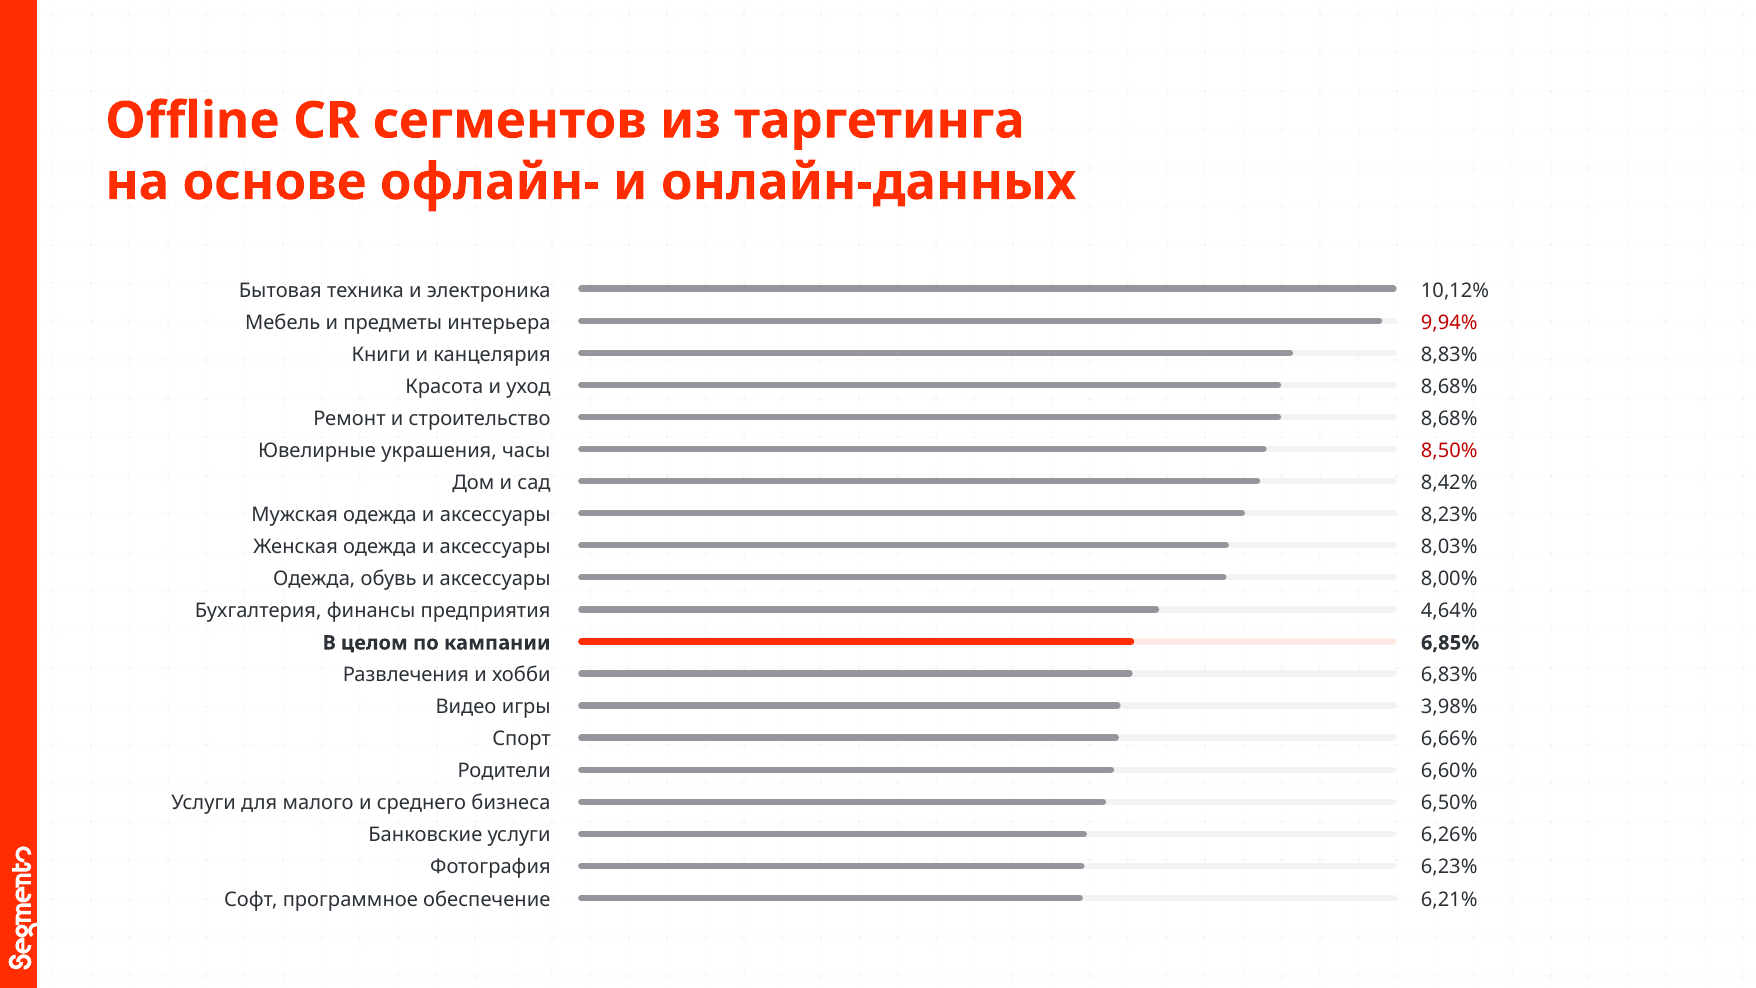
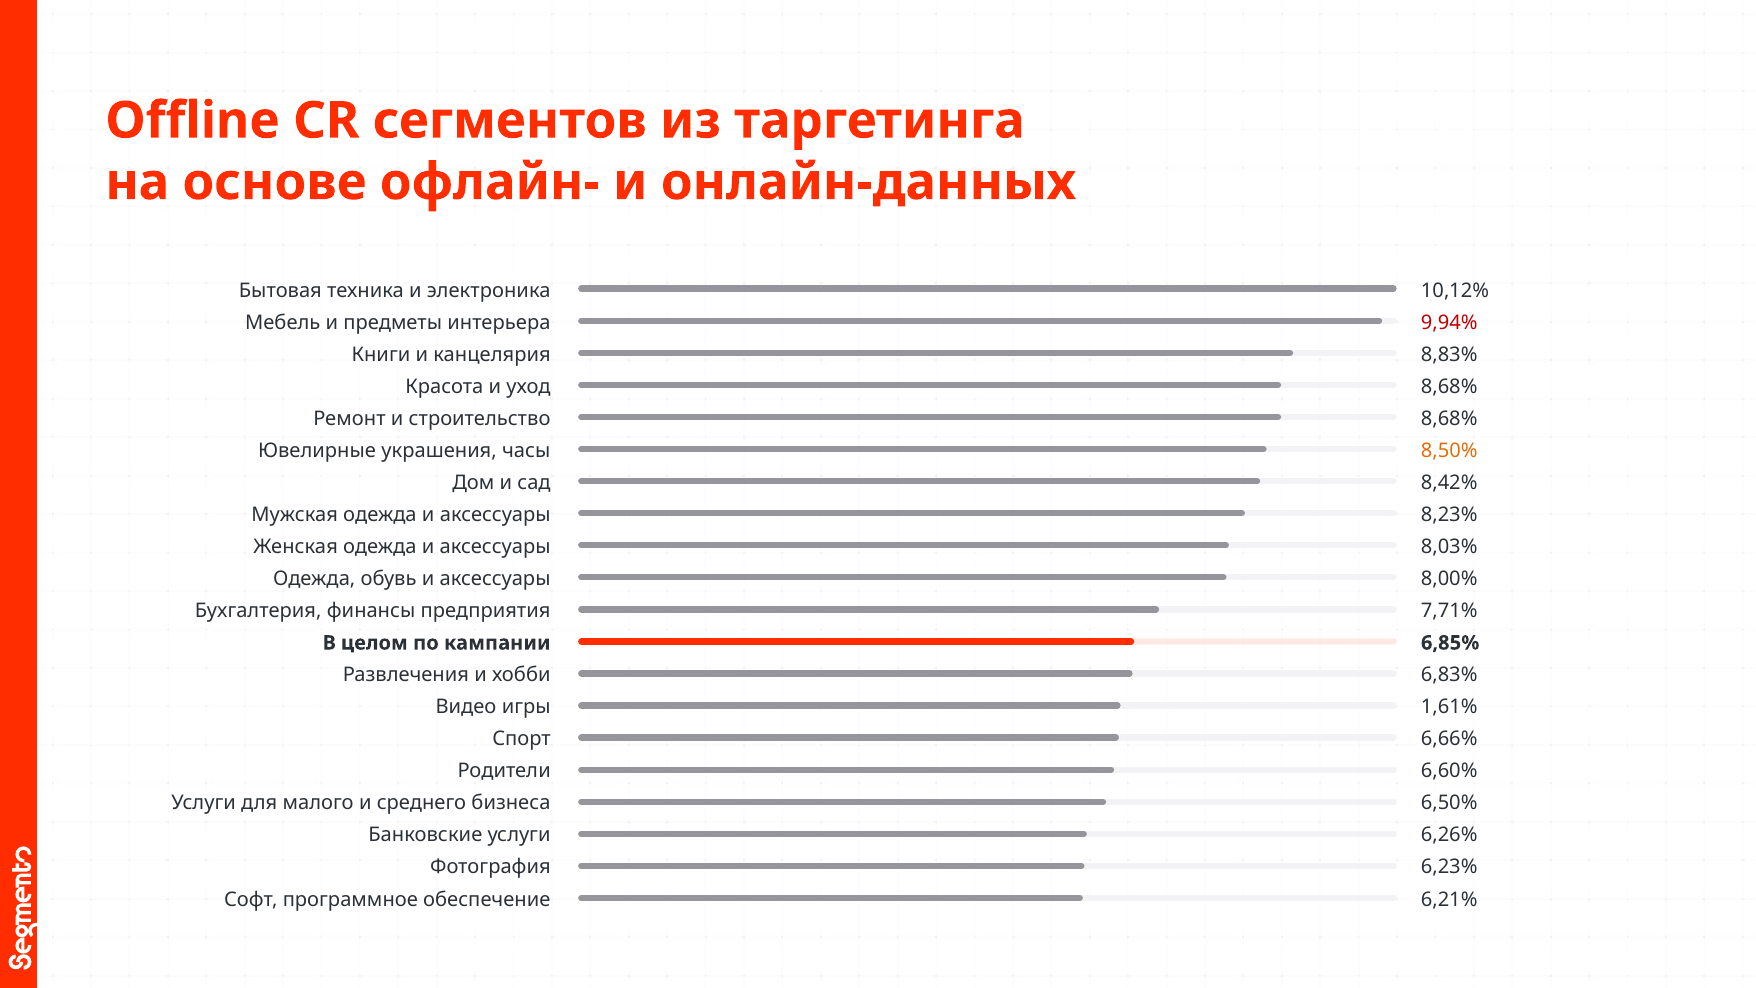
8,50% colour: red -> orange (1449, 451)
4,64%: 4,64% -> 7,71% (1449, 611)
3,98%: 3,98% -> 1,61% (1449, 707)
